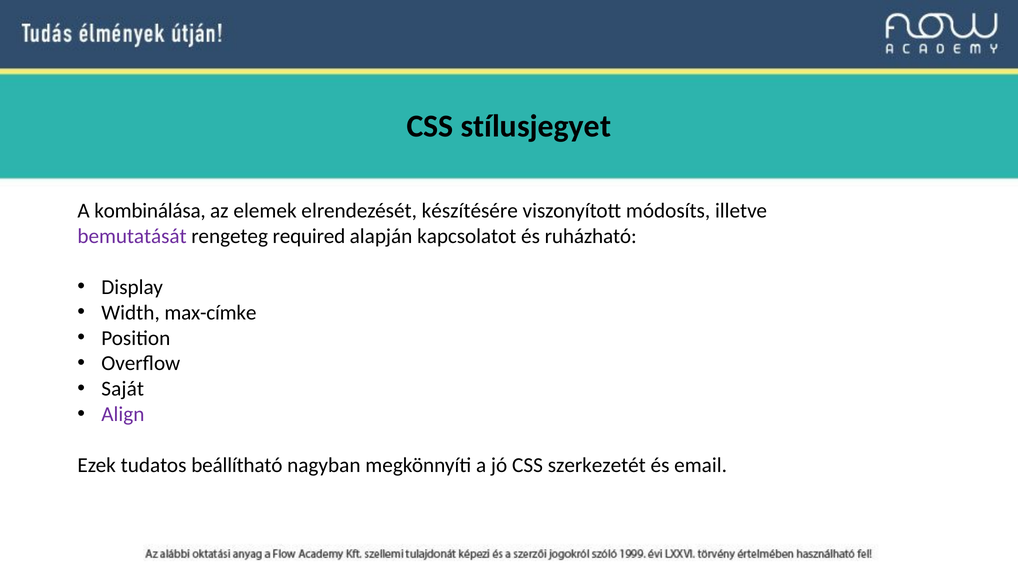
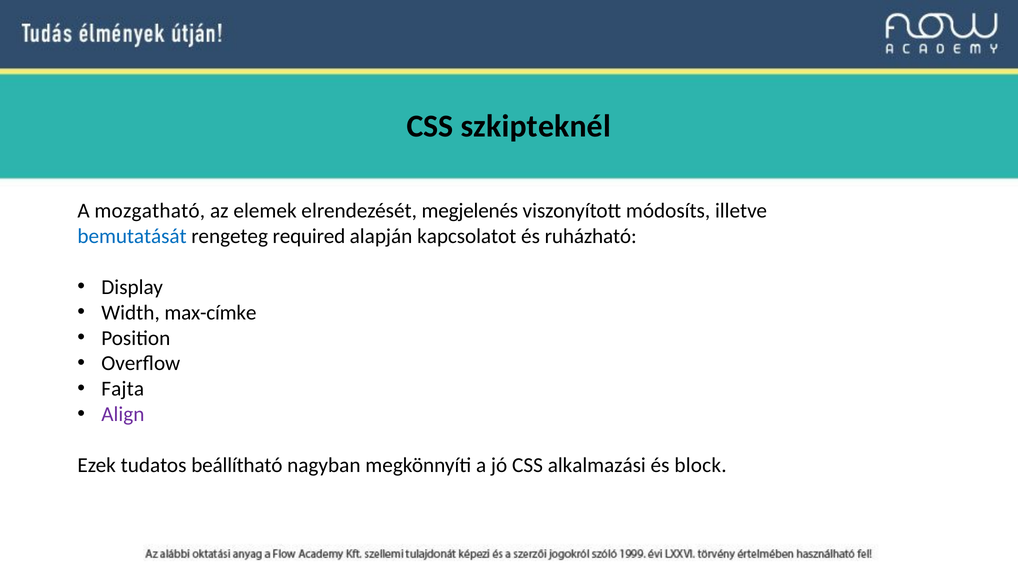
stílusjegyet: stílusjegyet -> szkipteknél (536, 126)
kombinálása: kombinálása -> mozgatható (150, 210)
készítésére: készítésére -> megjelenés (470, 210)
bemutatását colour: purple -> blue (132, 236)
Saját: Saját -> Fajta (123, 389)
szerkezetét: szerkezetét -> alkalmazási (597, 465)
email: email -> block (701, 465)
